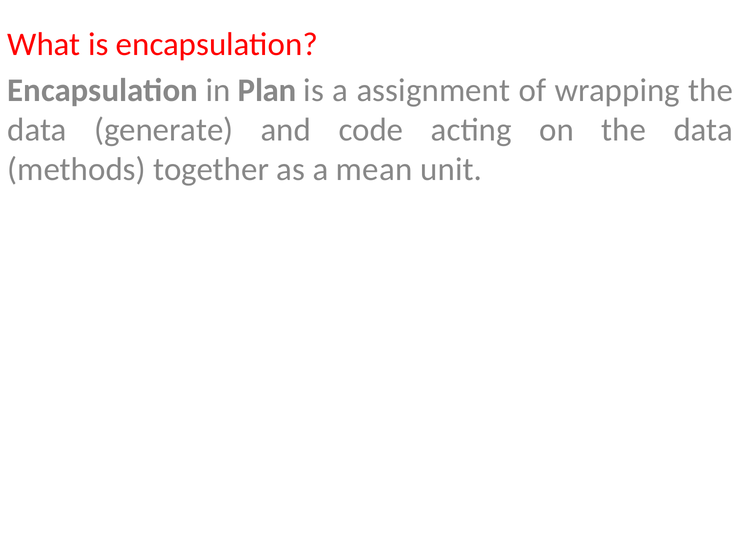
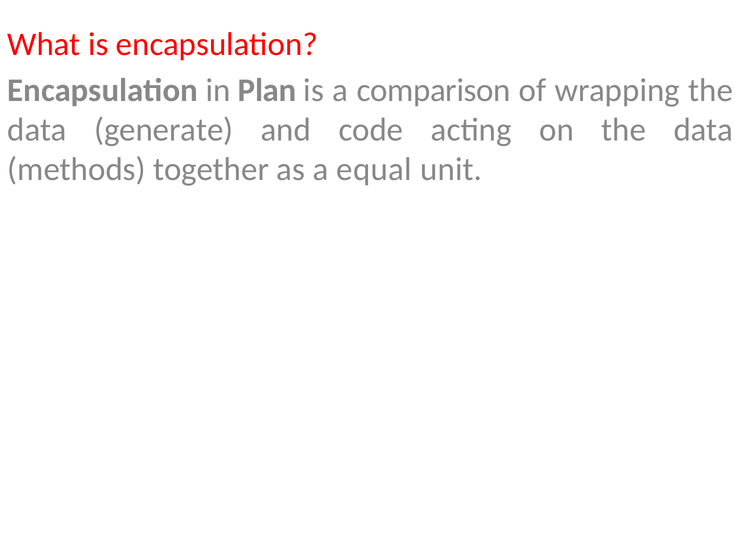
assignment: assignment -> comparison (434, 90)
mean: mean -> equal (374, 169)
